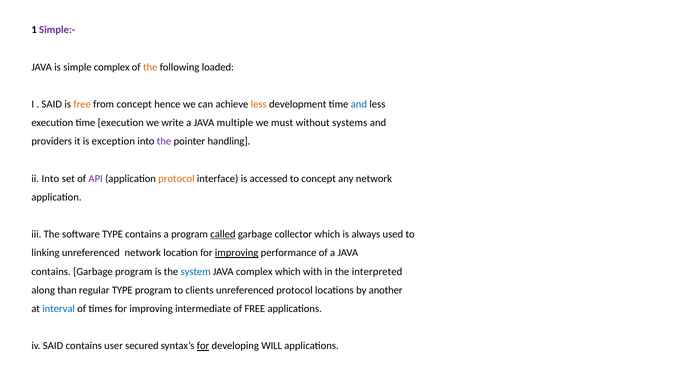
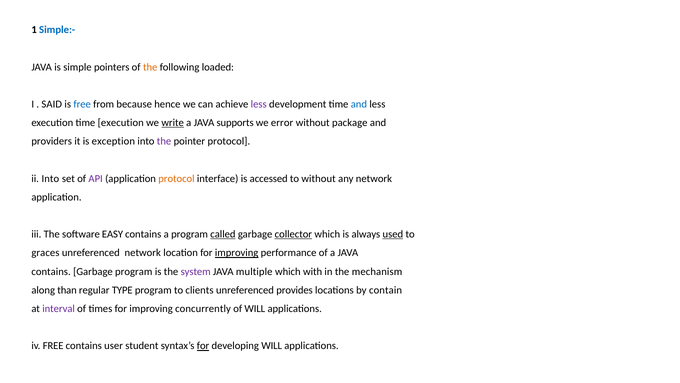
Simple:- colour: purple -> blue (57, 30)
simple complex: complex -> pointers (112, 67)
free colour: orange -> blue (82, 104)
from concept: concept -> because (134, 104)
less colour: orange -> purple (259, 104)
write underline: none -> present (173, 123)
multiple: multiple -> supports (235, 123)
must: must -> error (282, 123)
systems: systems -> package (350, 123)
pointer handling: handling -> protocol (229, 141)
to concept: concept -> without (319, 178)
software TYPE: TYPE -> EASY (113, 234)
collector underline: none -> present (293, 234)
used underline: none -> present (393, 234)
linking: linking -> graces (45, 253)
system colour: blue -> purple (196, 271)
JAVA complex: complex -> multiple (254, 271)
interpreted: interpreted -> mechanism (377, 271)
unreferenced protocol: protocol -> provides (295, 290)
another: another -> contain (386, 290)
interval colour: blue -> purple (59, 308)
intermediate: intermediate -> concurrently (203, 308)
of FREE: FREE -> WILL (255, 308)
iv SAID: SAID -> FREE (53, 345)
secured: secured -> student (142, 345)
